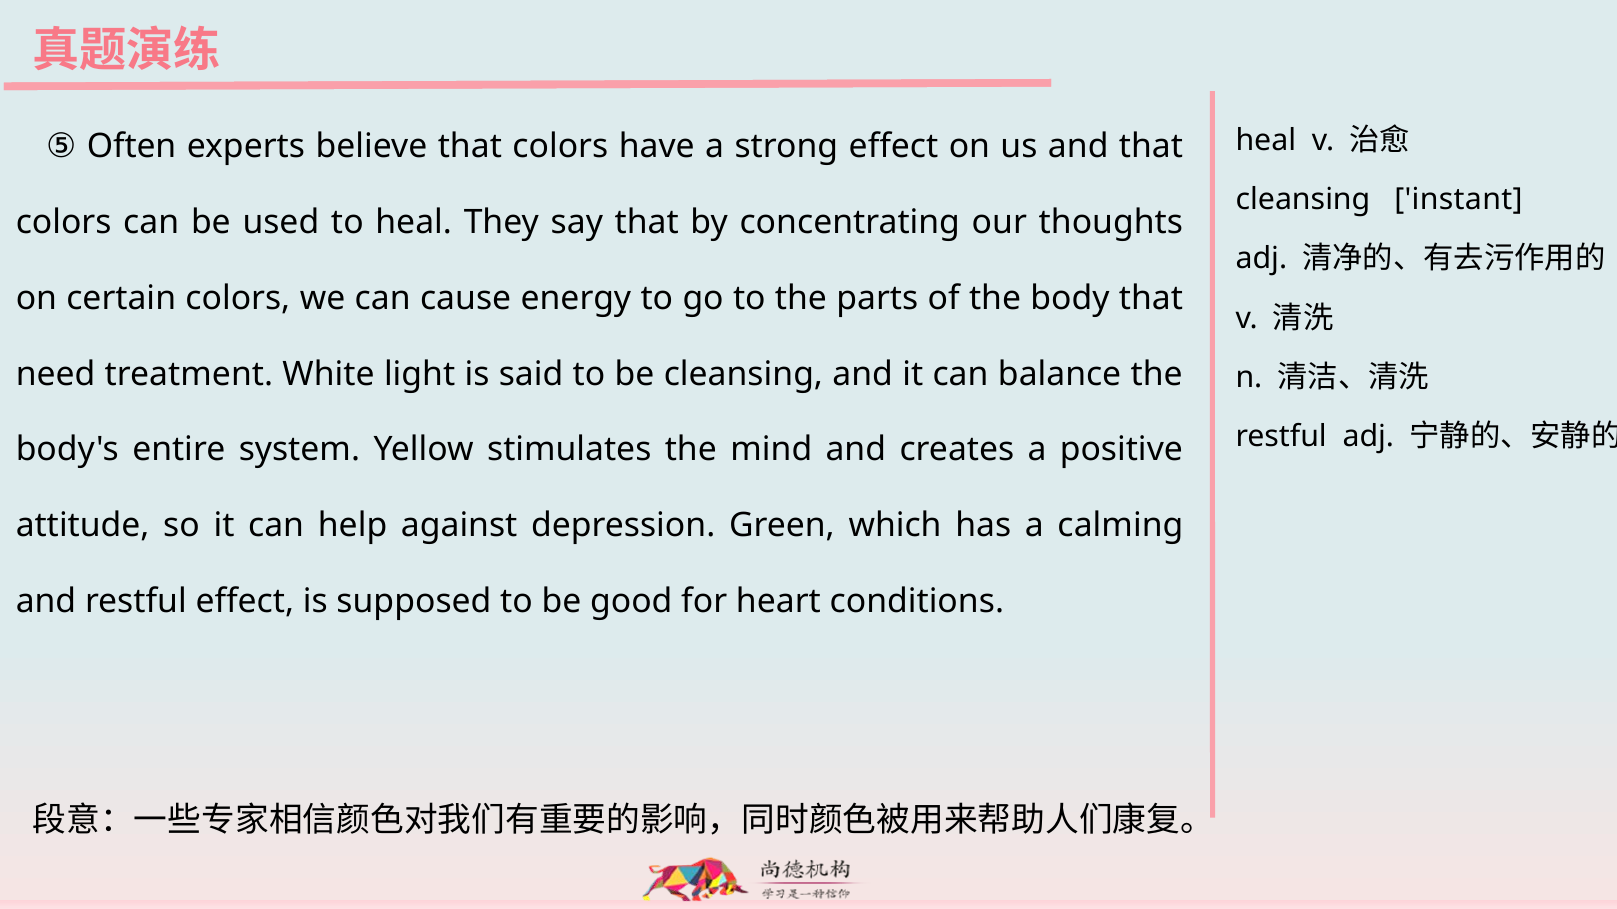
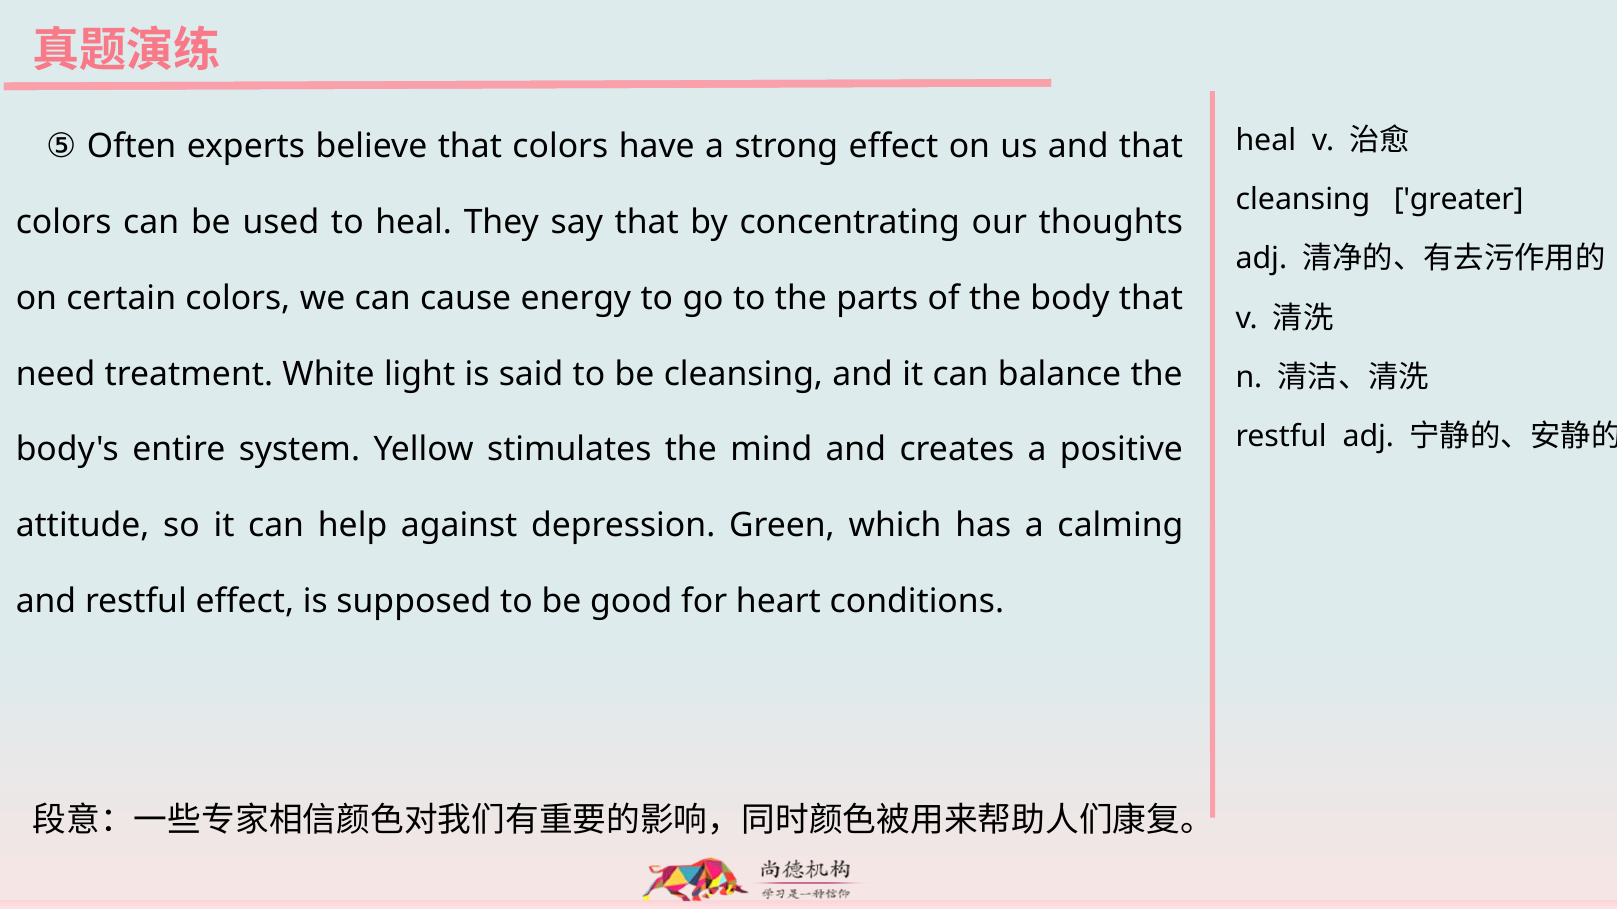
instant: instant -> greater (1459, 200)
